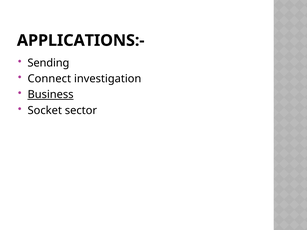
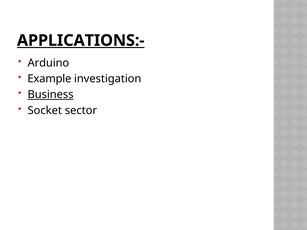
APPLICATIONS:- underline: none -> present (81, 41)
Sending: Sending -> Arduino (48, 63)
Connect: Connect -> Example (49, 79)
